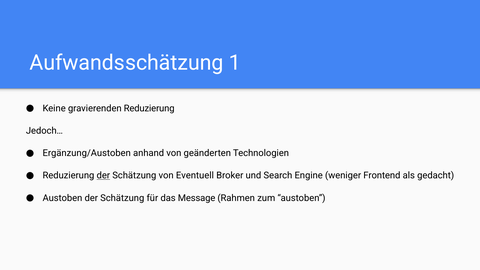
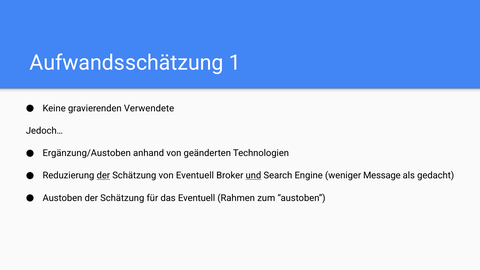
gravierenden Reduzierung: Reduzierung -> Verwendete (149, 108)
und underline: none -> present (253, 176)
Frontend: Frontend -> Message (382, 176)
das Message: Message -> Eventuell (197, 198)
